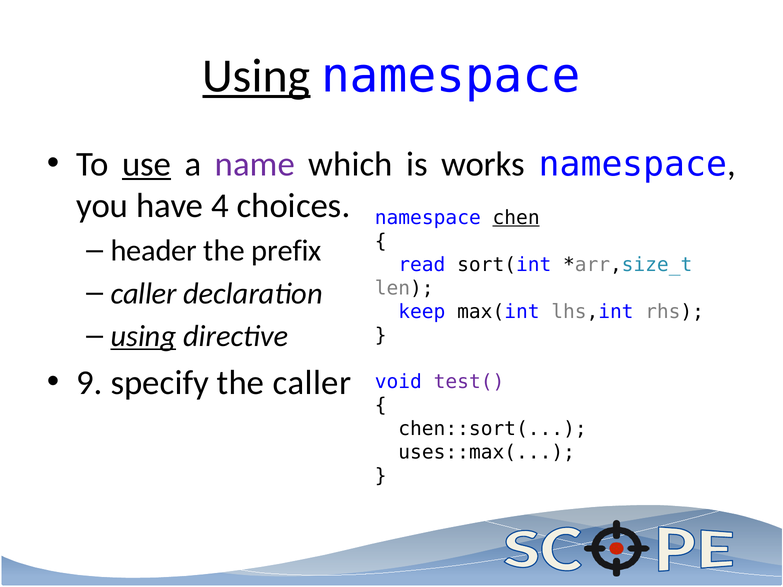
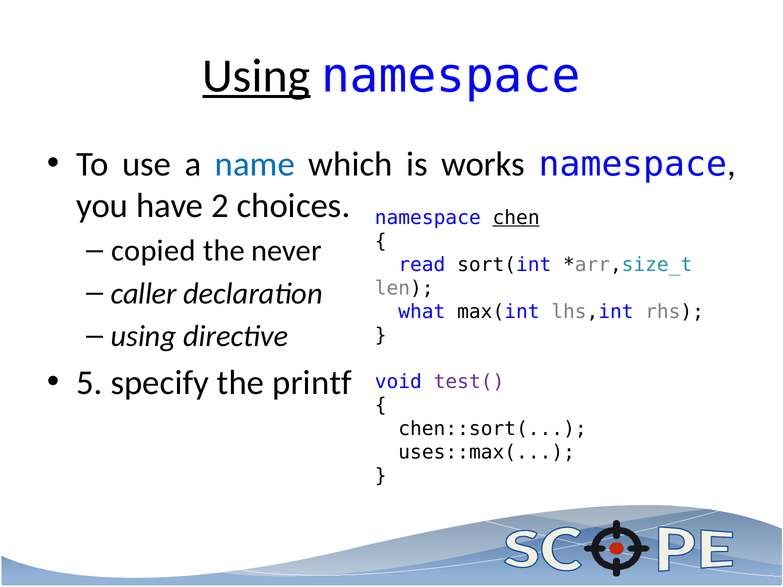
use underline: present -> none (147, 164)
name colour: purple -> blue (255, 164)
4: 4 -> 2 (220, 206)
header: header -> copied (153, 251)
prefix: prefix -> never (287, 251)
keep: keep -> what (422, 312)
using underline: present -> none (143, 336)
9: 9 -> 5 (90, 383)
the caller: caller -> printf (312, 383)
